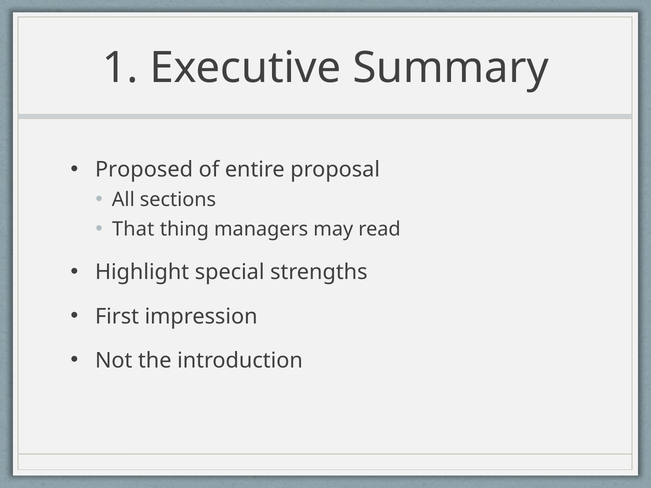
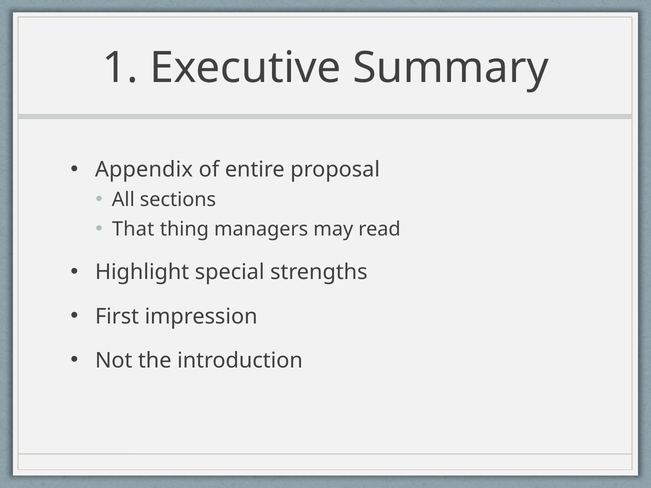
Proposed: Proposed -> Appendix (144, 170)
